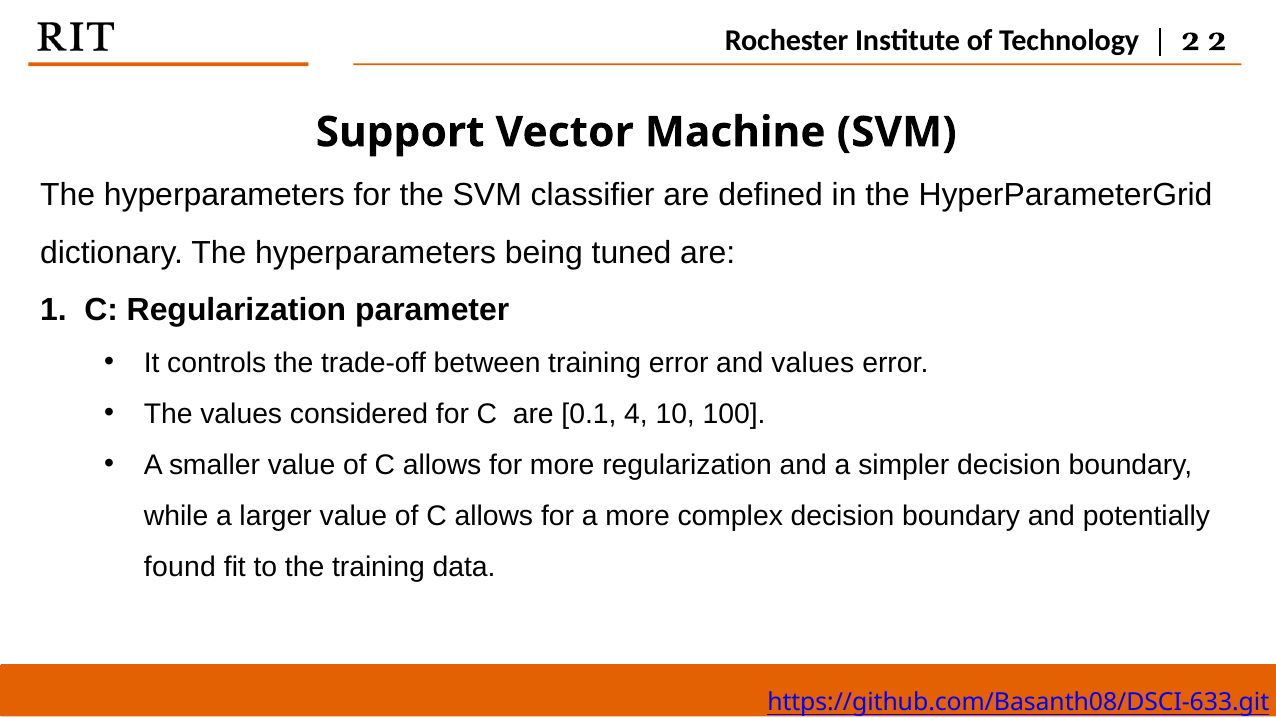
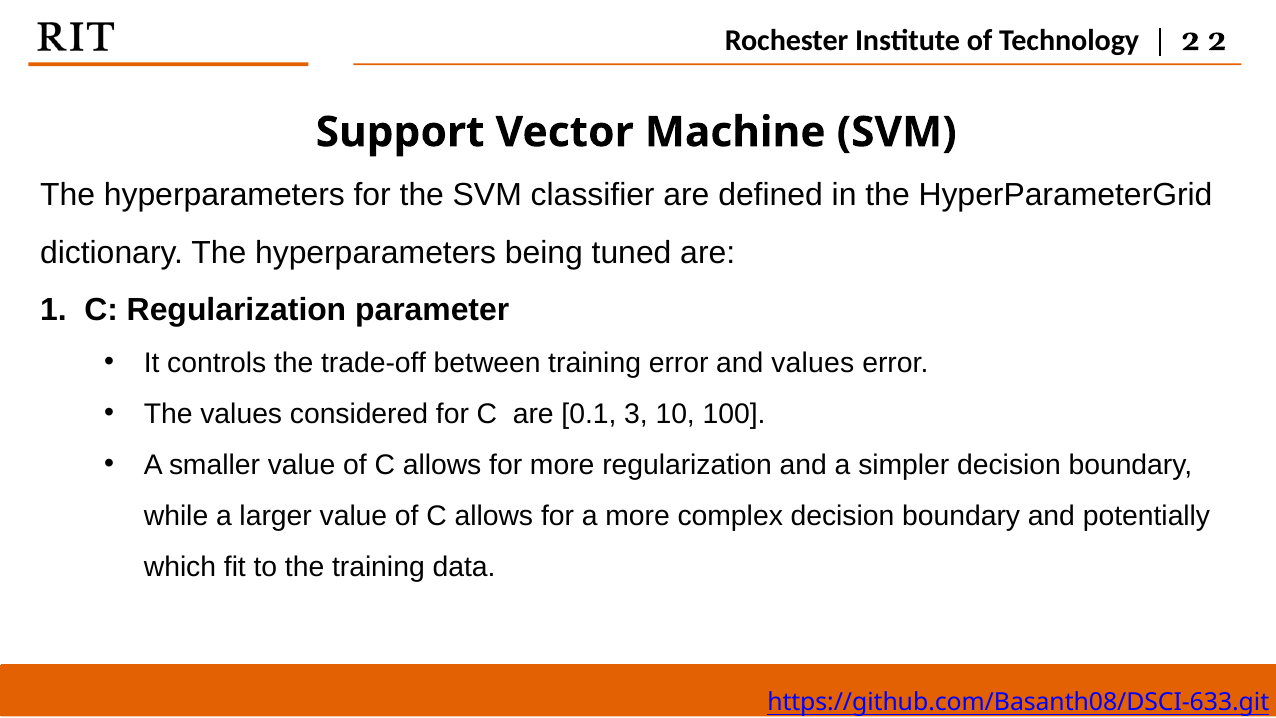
4: 4 -> 3 (636, 414)
found: found -> which (180, 567)
